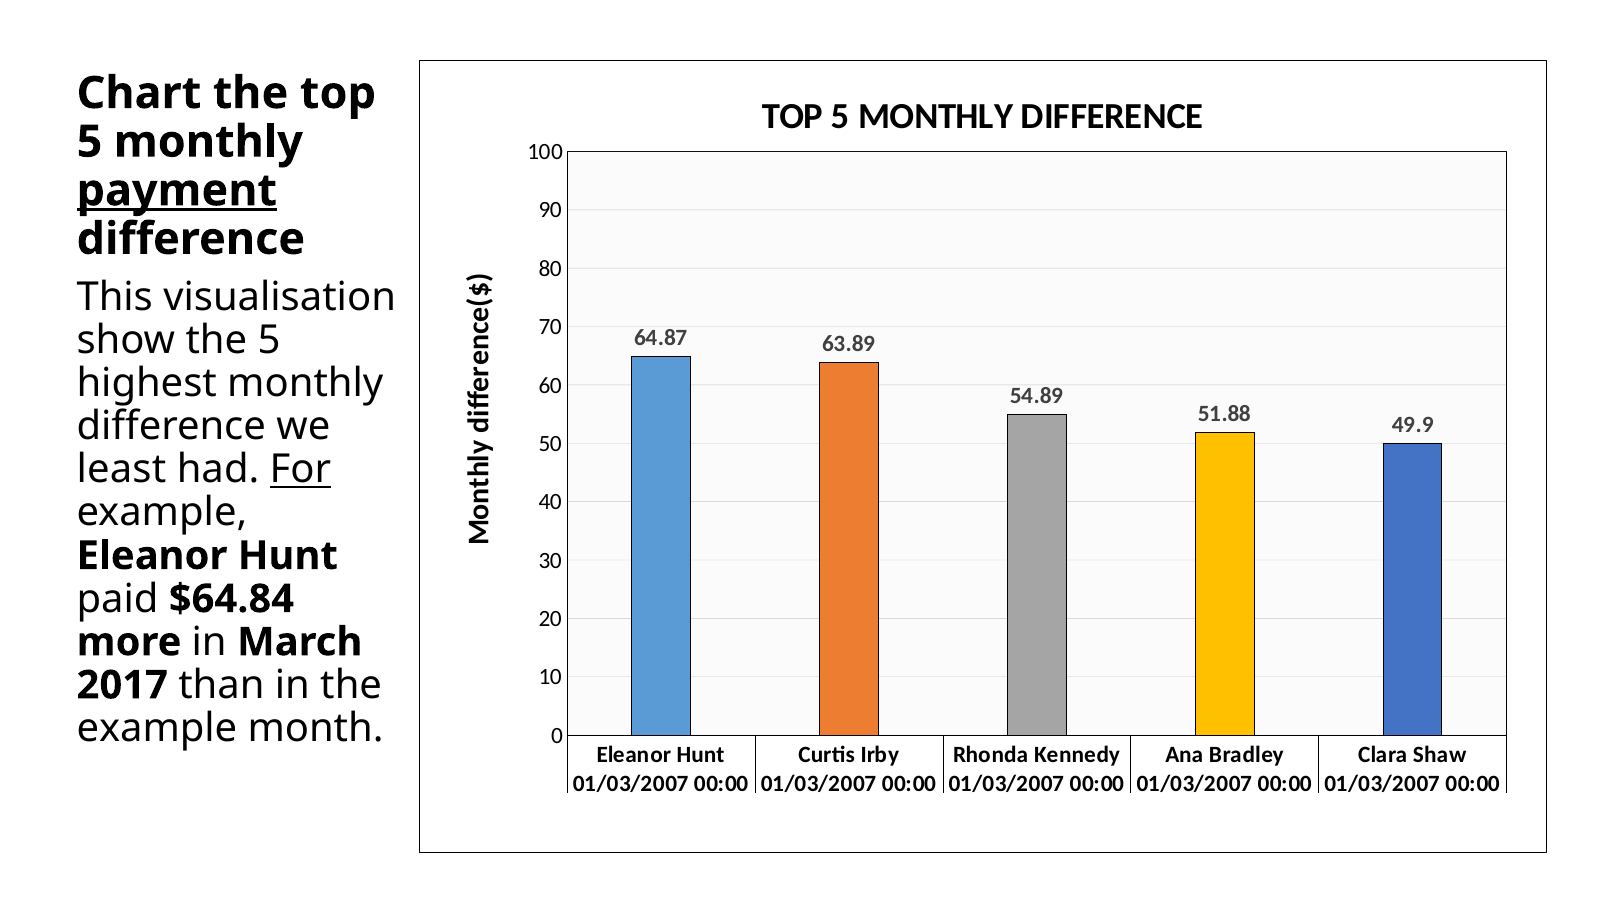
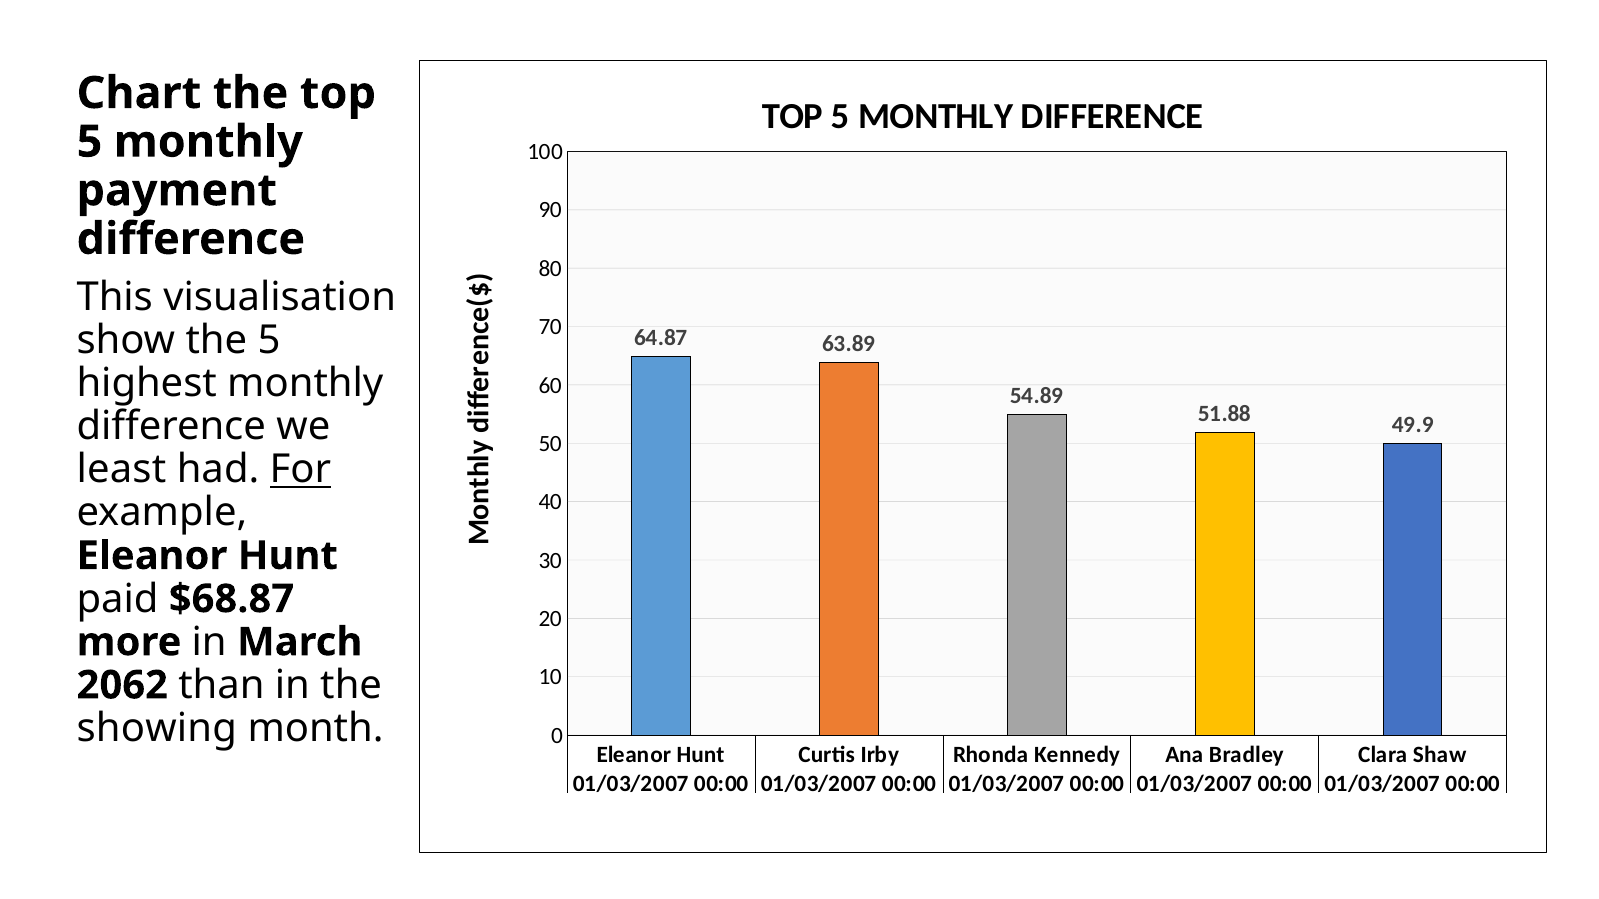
payment underline: present -> none (177, 191)
$64.84: $64.84 -> $68.87 (231, 599)
2017: 2017 -> 2062 (122, 686)
example: example -> showing (157, 729)
